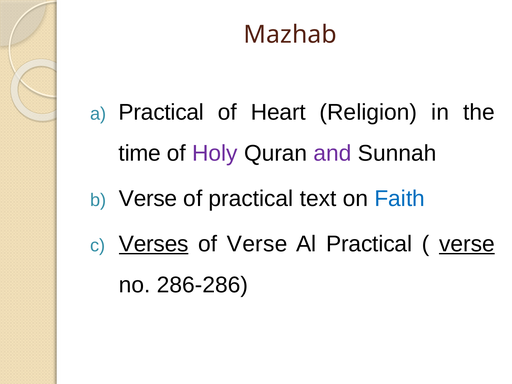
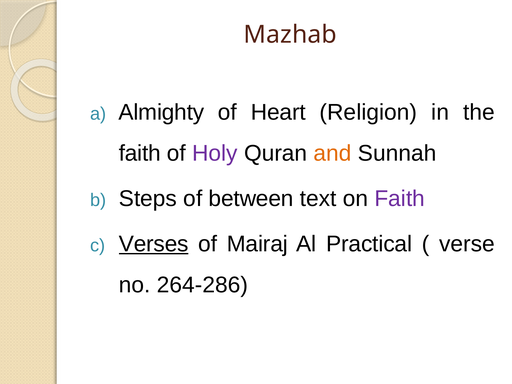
Practical: Practical -> Almighty (161, 112)
time: time -> faith (140, 153)
and colour: purple -> orange (333, 153)
Verse: Verse -> Steps (148, 199)
of practical: practical -> between (251, 199)
Faith colour: blue -> purple (400, 199)
of Verse: Verse -> Mairaj (257, 244)
verse underline: present -> none (467, 244)
286-286: 286-286 -> 264-286 (202, 285)
